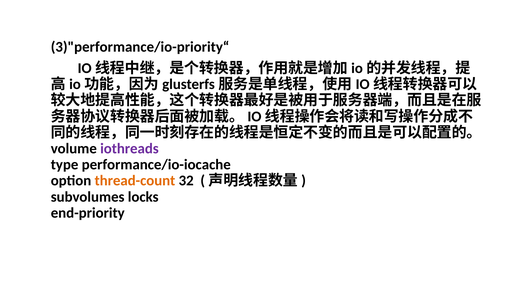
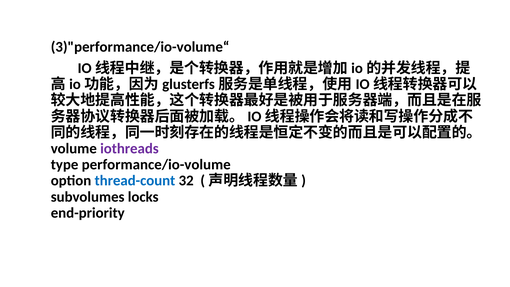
3)"performance/io-priority“: 3)"performance/io-priority“ -> 3)"performance/io-volume“ (140, 47)
performance/io-iocache: performance/io-iocache -> performance/io-volume (156, 165)
thread-count colour: orange -> blue (135, 181)
